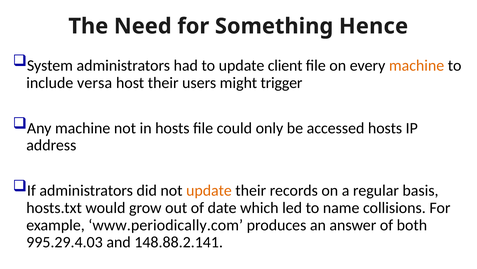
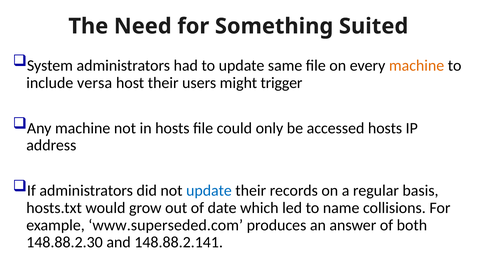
Hence: Hence -> Suited (374, 26)
client: client -> same (285, 65)
update colour: orange -> blue (209, 190)
www.periodically.com: www.periodically.com -> www.superseded.com (166, 225)
995.29.4.03: 995.29.4.03 -> 148.88.2.30 (65, 242)
